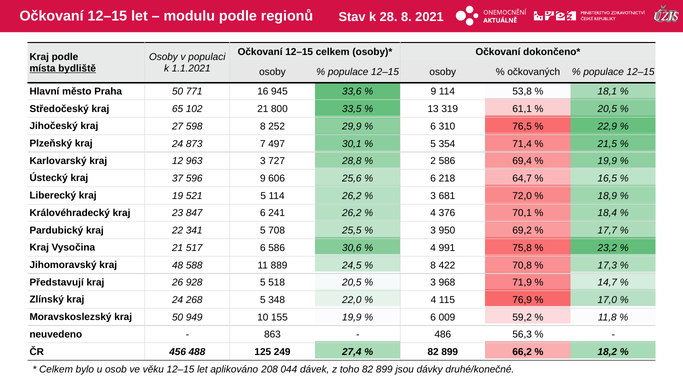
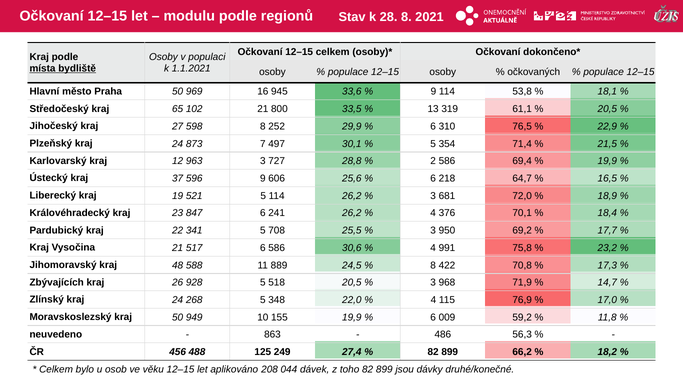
771: 771 -> 969 (194, 92)
Představují: Představují -> Zbývajících (57, 282)
